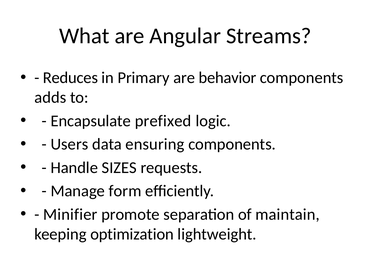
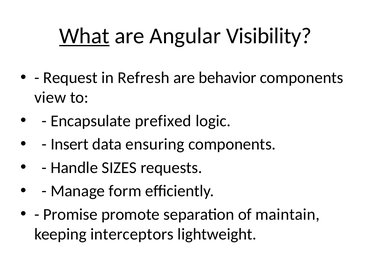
What underline: none -> present (84, 36)
Streams: Streams -> Visibility (269, 36)
Reduces: Reduces -> Request (70, 78)
Primary: Primary -> Refresh (144, 78)
adds: adds -> view (50, 98)
Users: Users -> Insert (70, 144)
Minifier: Minifier -> Promise (70, 215)
optimization: optimization -> interceptors (132, 234)
